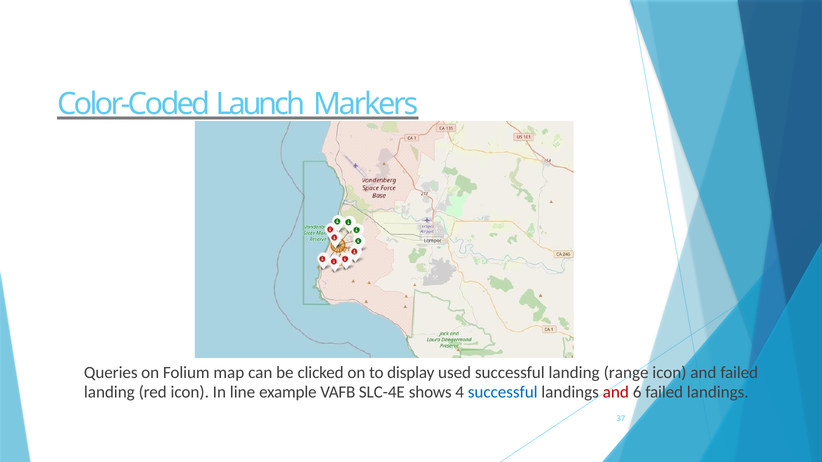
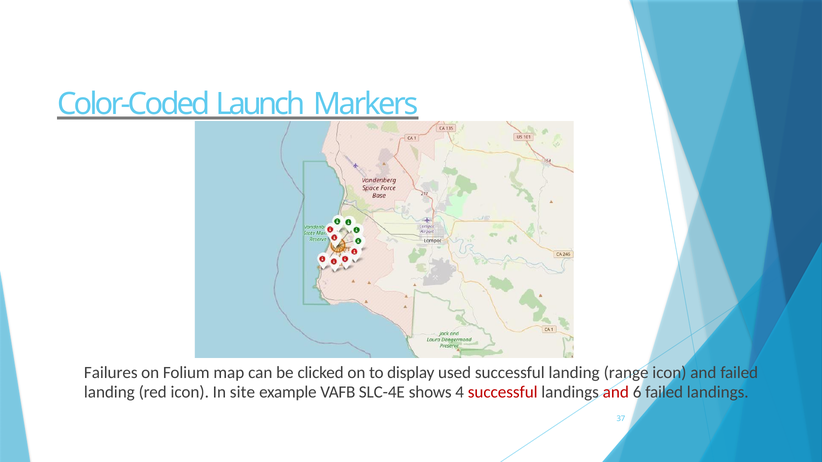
Queries: Queries -> Failures (111, 373)
line: line -> site (242, 392)
successful colour: blue -> red (503, 392)
